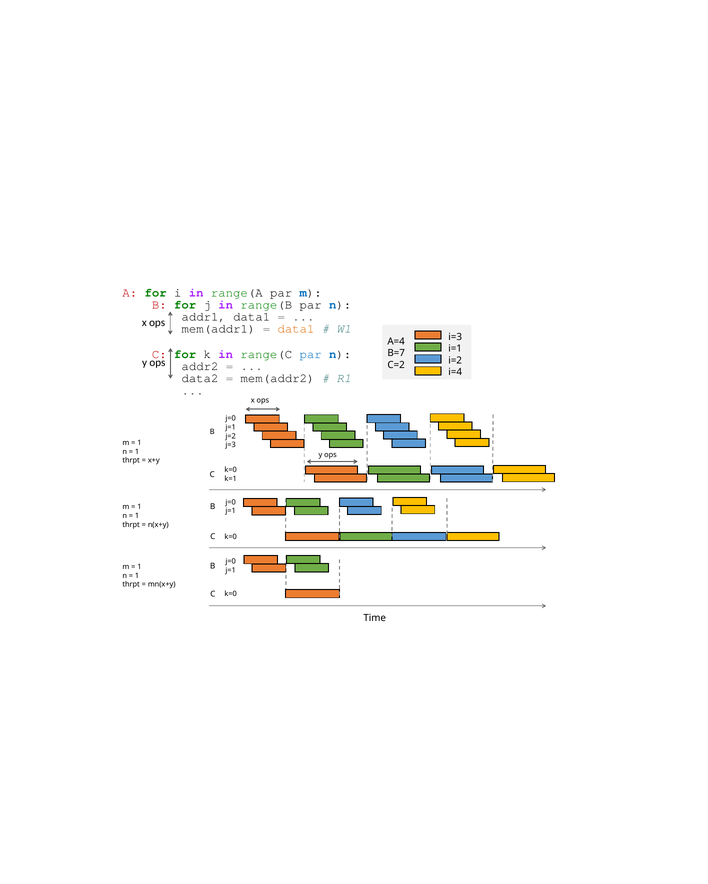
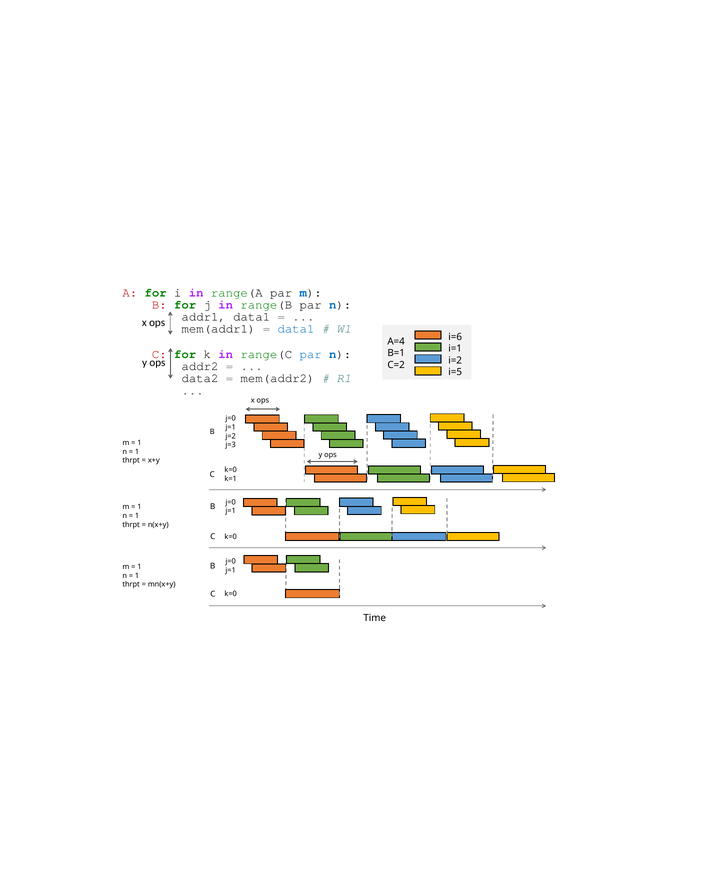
data1 colour: orange -> blue (296, 329)
i=3: i=3 -> i=6 (455, 337)
B=7: B=7 -> B=1 (396, 353)
i=4: i=4 -> i=5 (455, 373)
